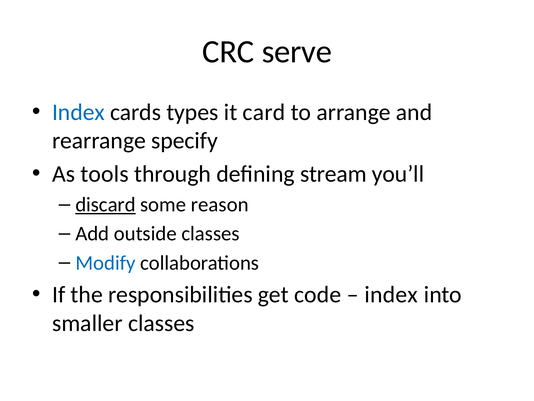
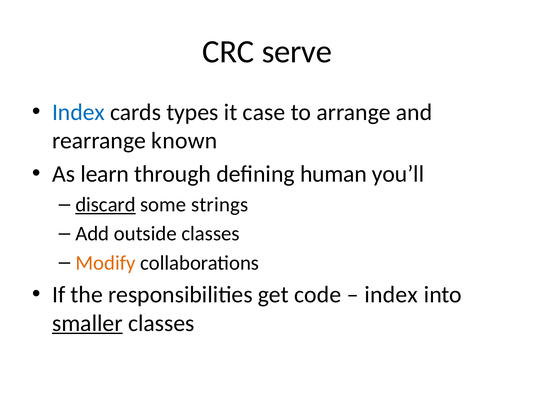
card: card -> case (264, 112)
specify: specify -> known (184, 141)
tools: tools -> learn (105, 174)
stream: stream -> human (333, 174)
reason: reason -> strings (220, 204)
Modify colour: blue -> orange (105, 263)
smaller underline: none -> present (87, 323)
